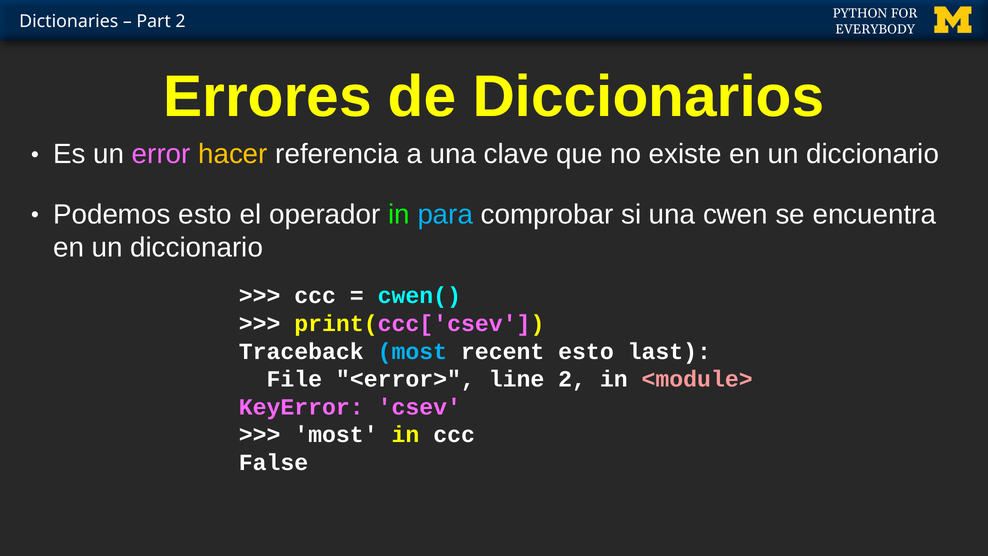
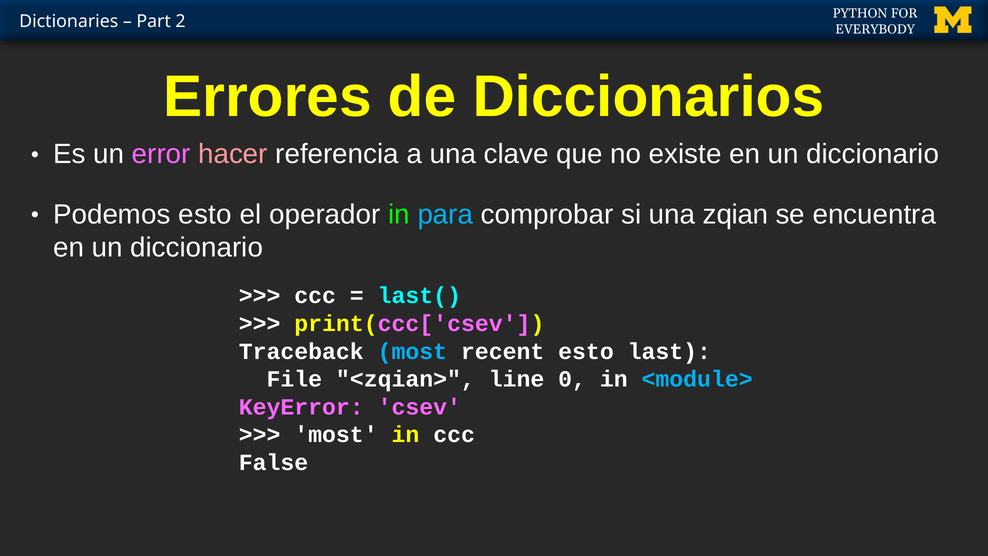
hacer colour: yellow -> pink (233, 154)
cwen: cwen -> zqian (736, 214)
cwen(: cwen( -> last( (419, 296)
<error>: <error> -> <zqian> (405, 379)
line 2: 2 -> 0 (572, 379)
<module> colour: pink -> light blue (697, 379)
